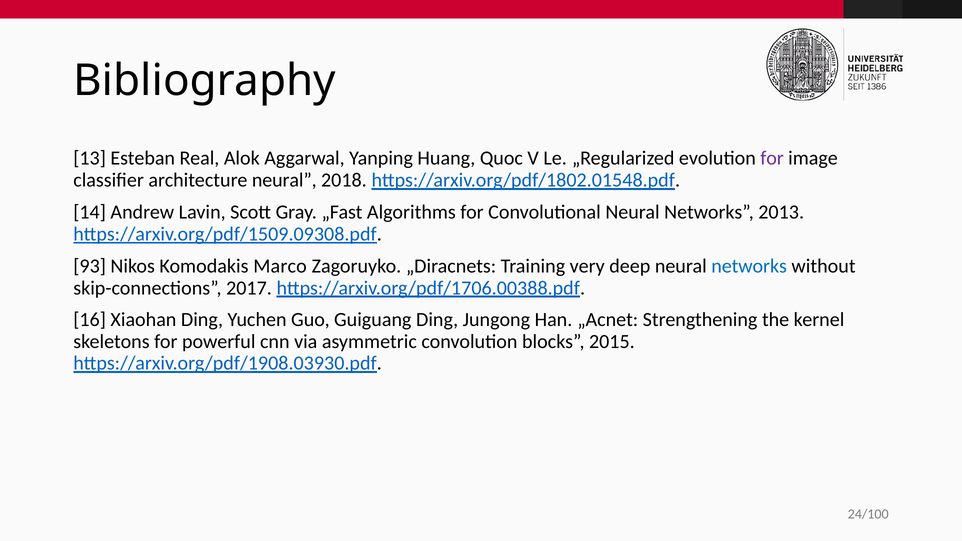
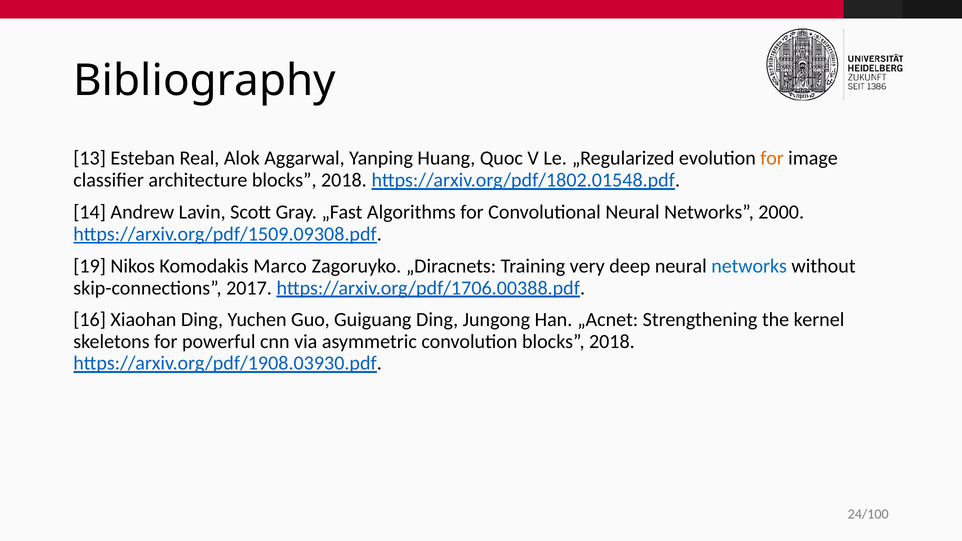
for colour: purple -> orange (772, 158)
architecture neural: neural -> blocks (284, 180)
2013: 2013 -> 2000 (781, 212)
93: 93 -> 19 (90, 266)
convolution blocks 2015: 2015 -> 2018 (612, 341)
